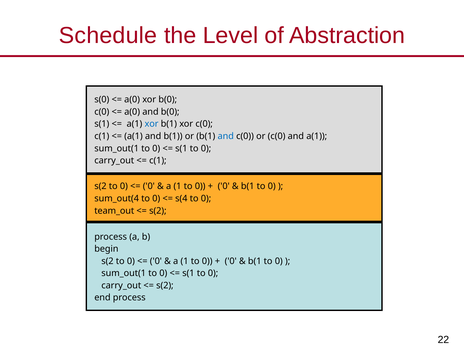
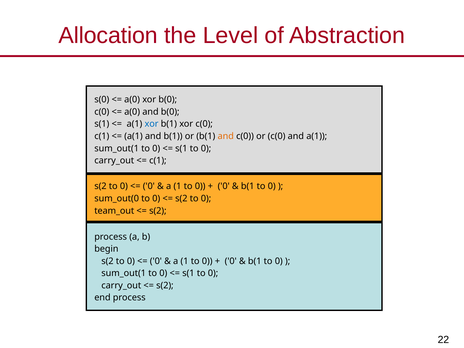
Schedule: Schedule -> Allocation (108, 36)
and colour: blue -> orange (226, 136)
sum_out(4: sum_out(4 -> sum_out(0 (117, 199)
s(4: s(4 -> s(2 (181, 199)
